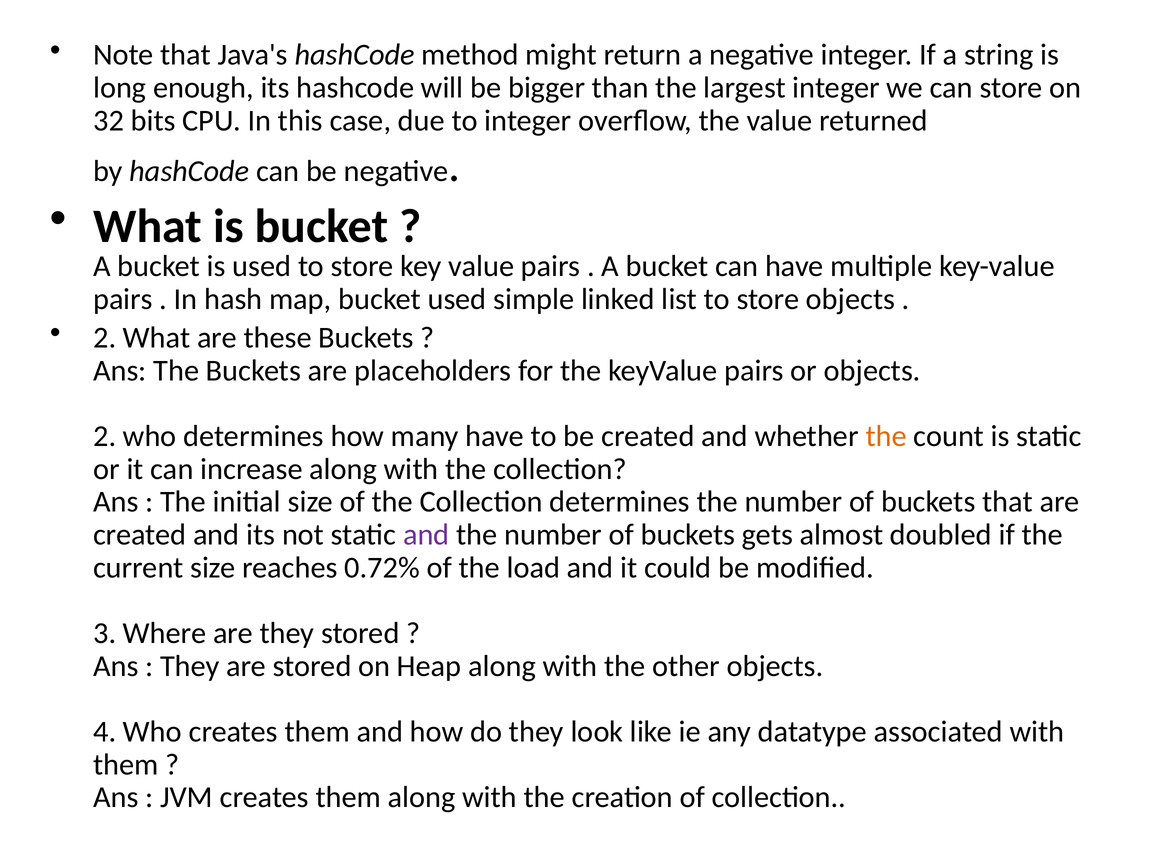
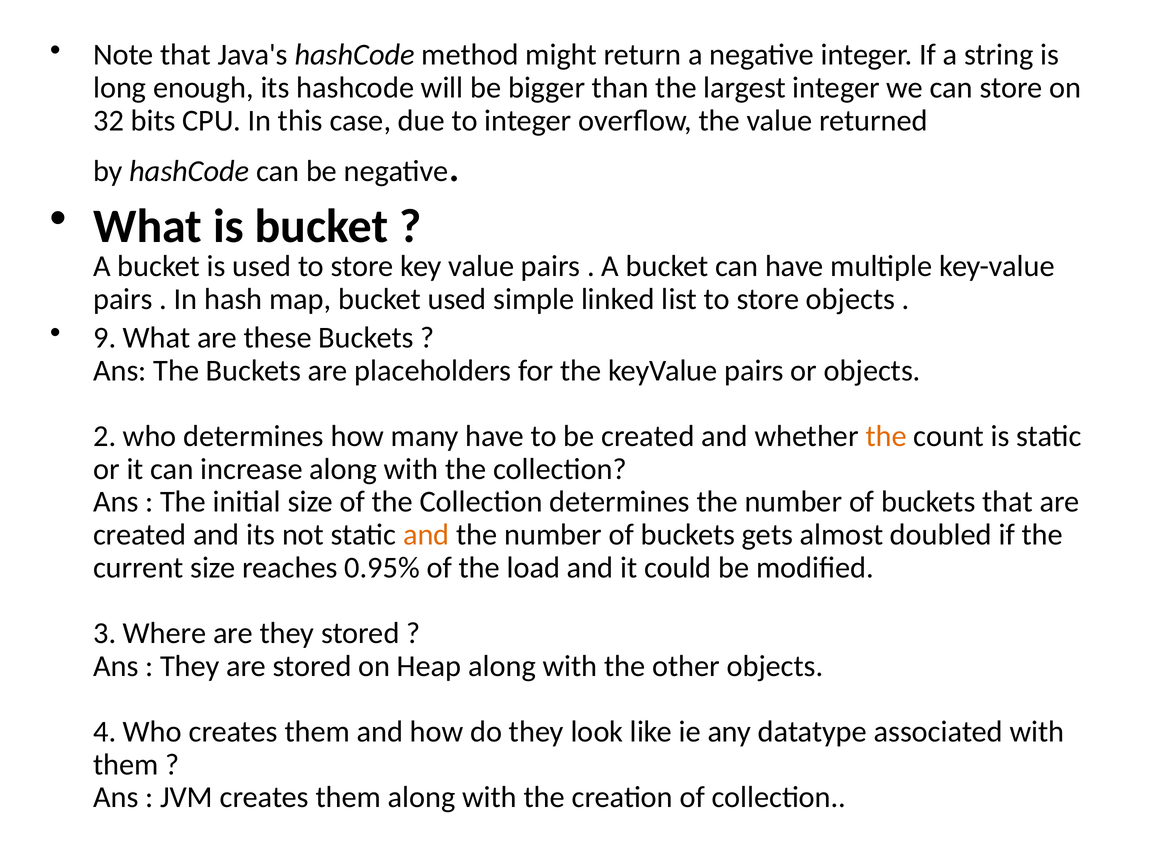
2: 2 -> 9 (105, 338)
and colour: purple -> orange (426, 535)
0.72%: 0.72% -> 0.95% (382, 568)
